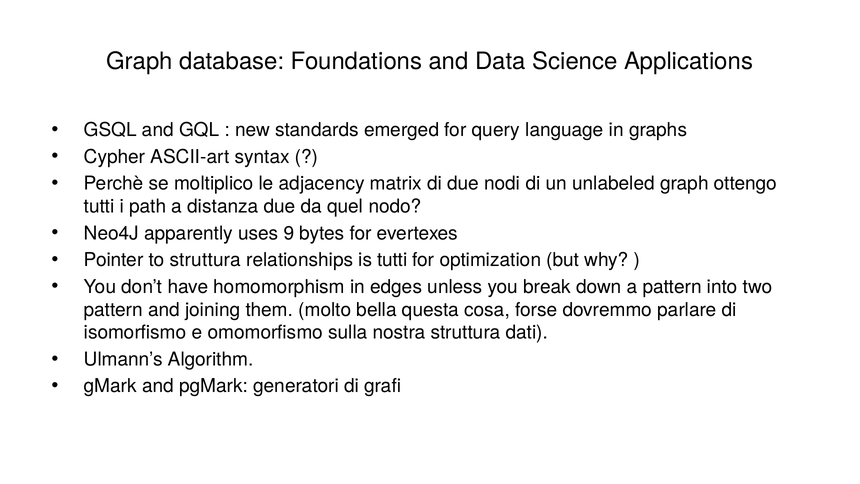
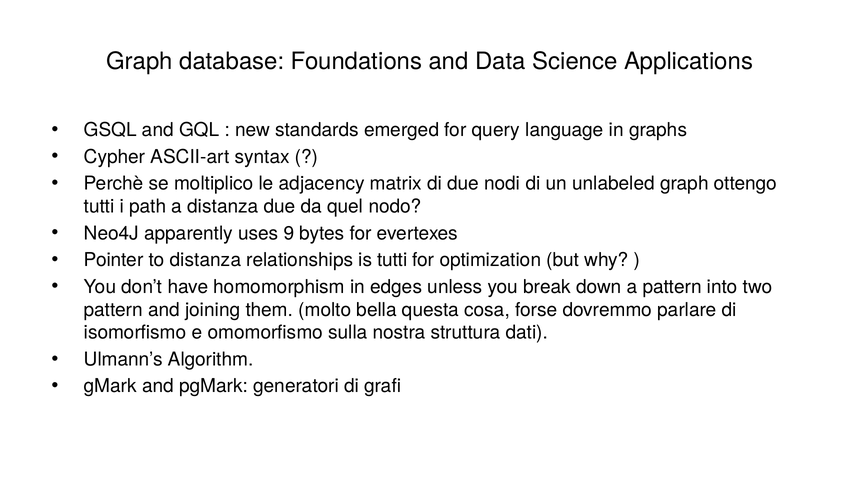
to struttura: struttura -> distanza (205, 260)
